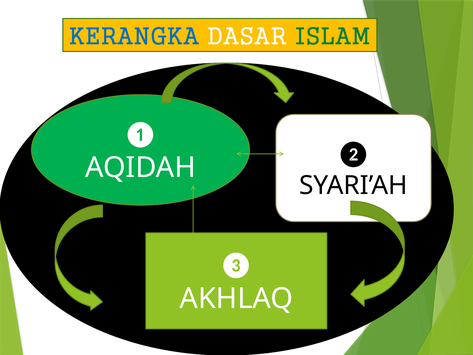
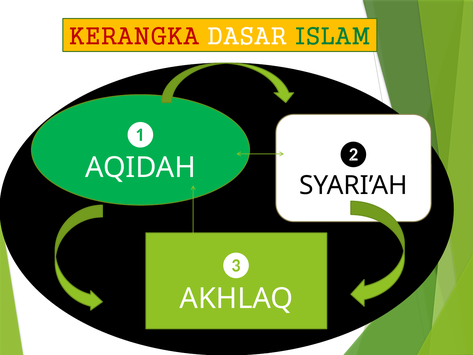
KERANGKA colour: blue -> red (134, 37)
